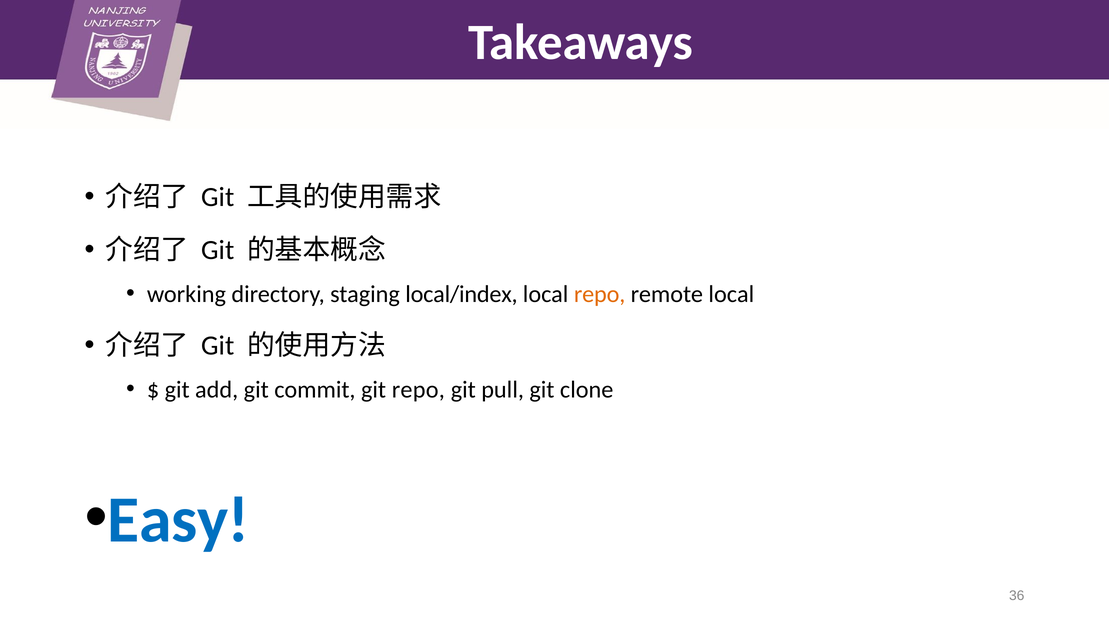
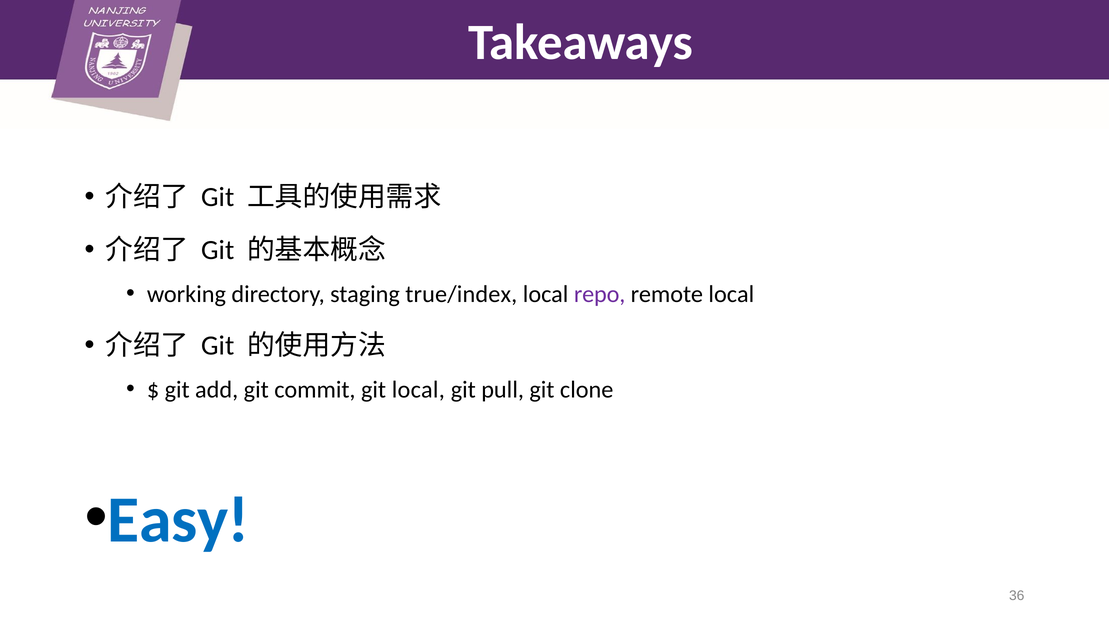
local/index: local/index -> true/index (461, 294)
repo colour: orange -> purple (600, 294)
git repo: repo -> local (418, 390)
